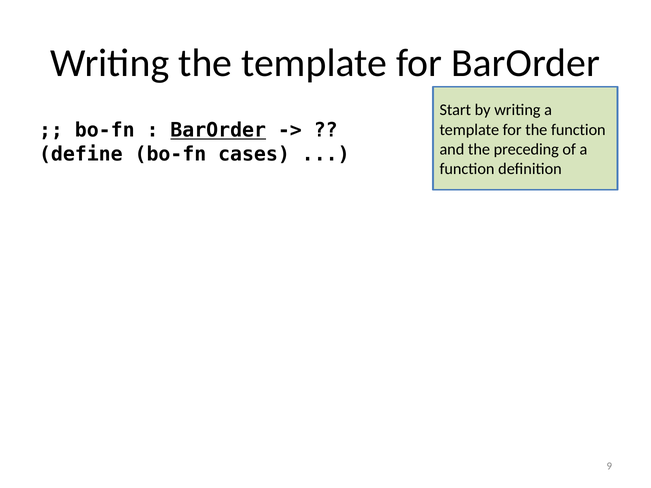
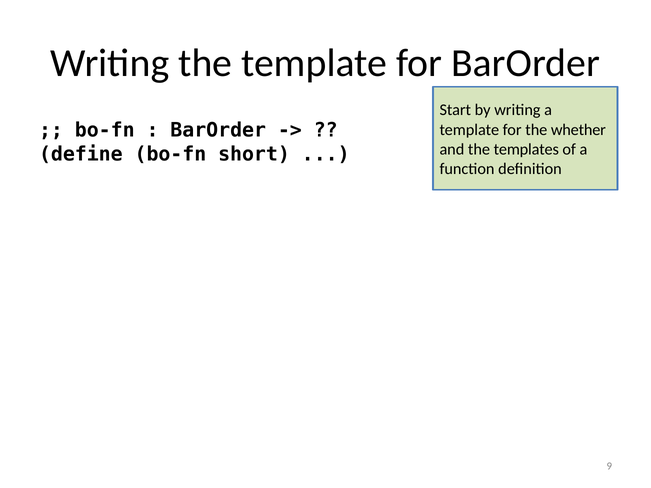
BarOrder underline: present -> none (218, 131)
the function: function -> whether (578, 130)
preceding: preceding -> templates (526, 149)
cases: cases -> short (254, 154)
